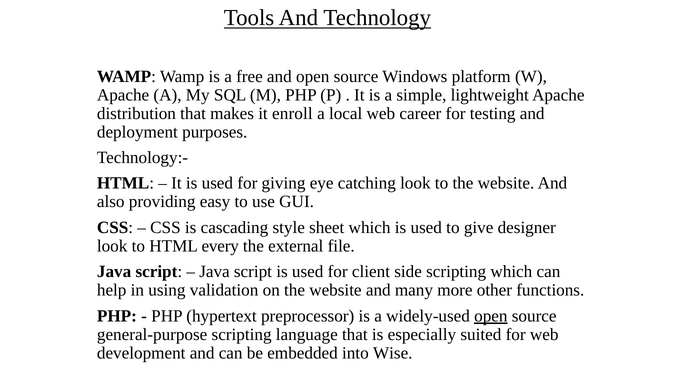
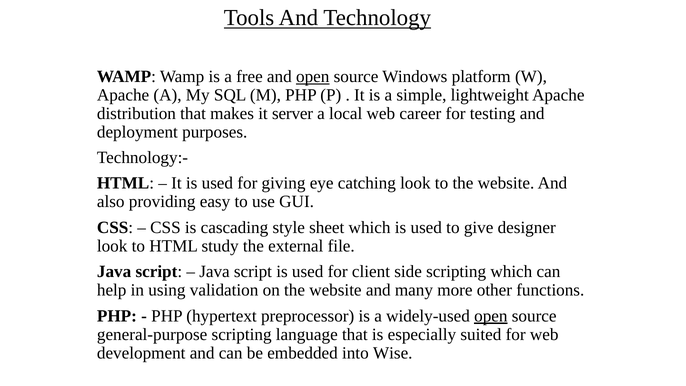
open underline: none -> present (313, 76)
enroll: enroll -> server (293, 113)
every: every -> study (220, 246)
